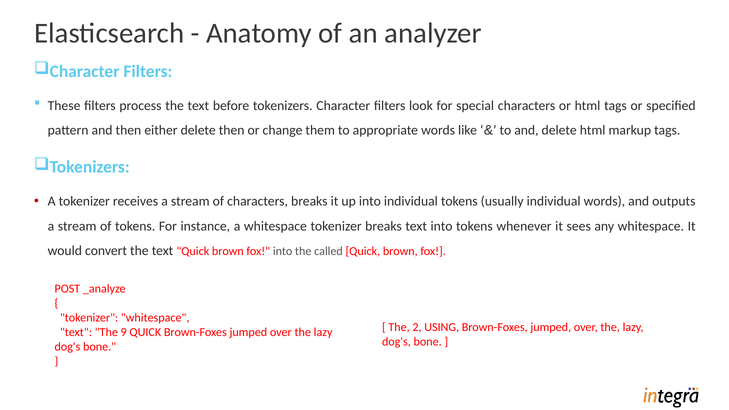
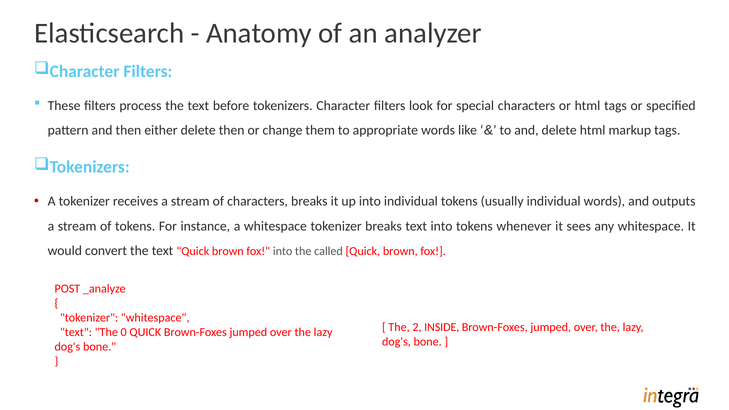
USING: USING -> INSIDE (442, 327)
9: 9 -> 0 (124, 332)
